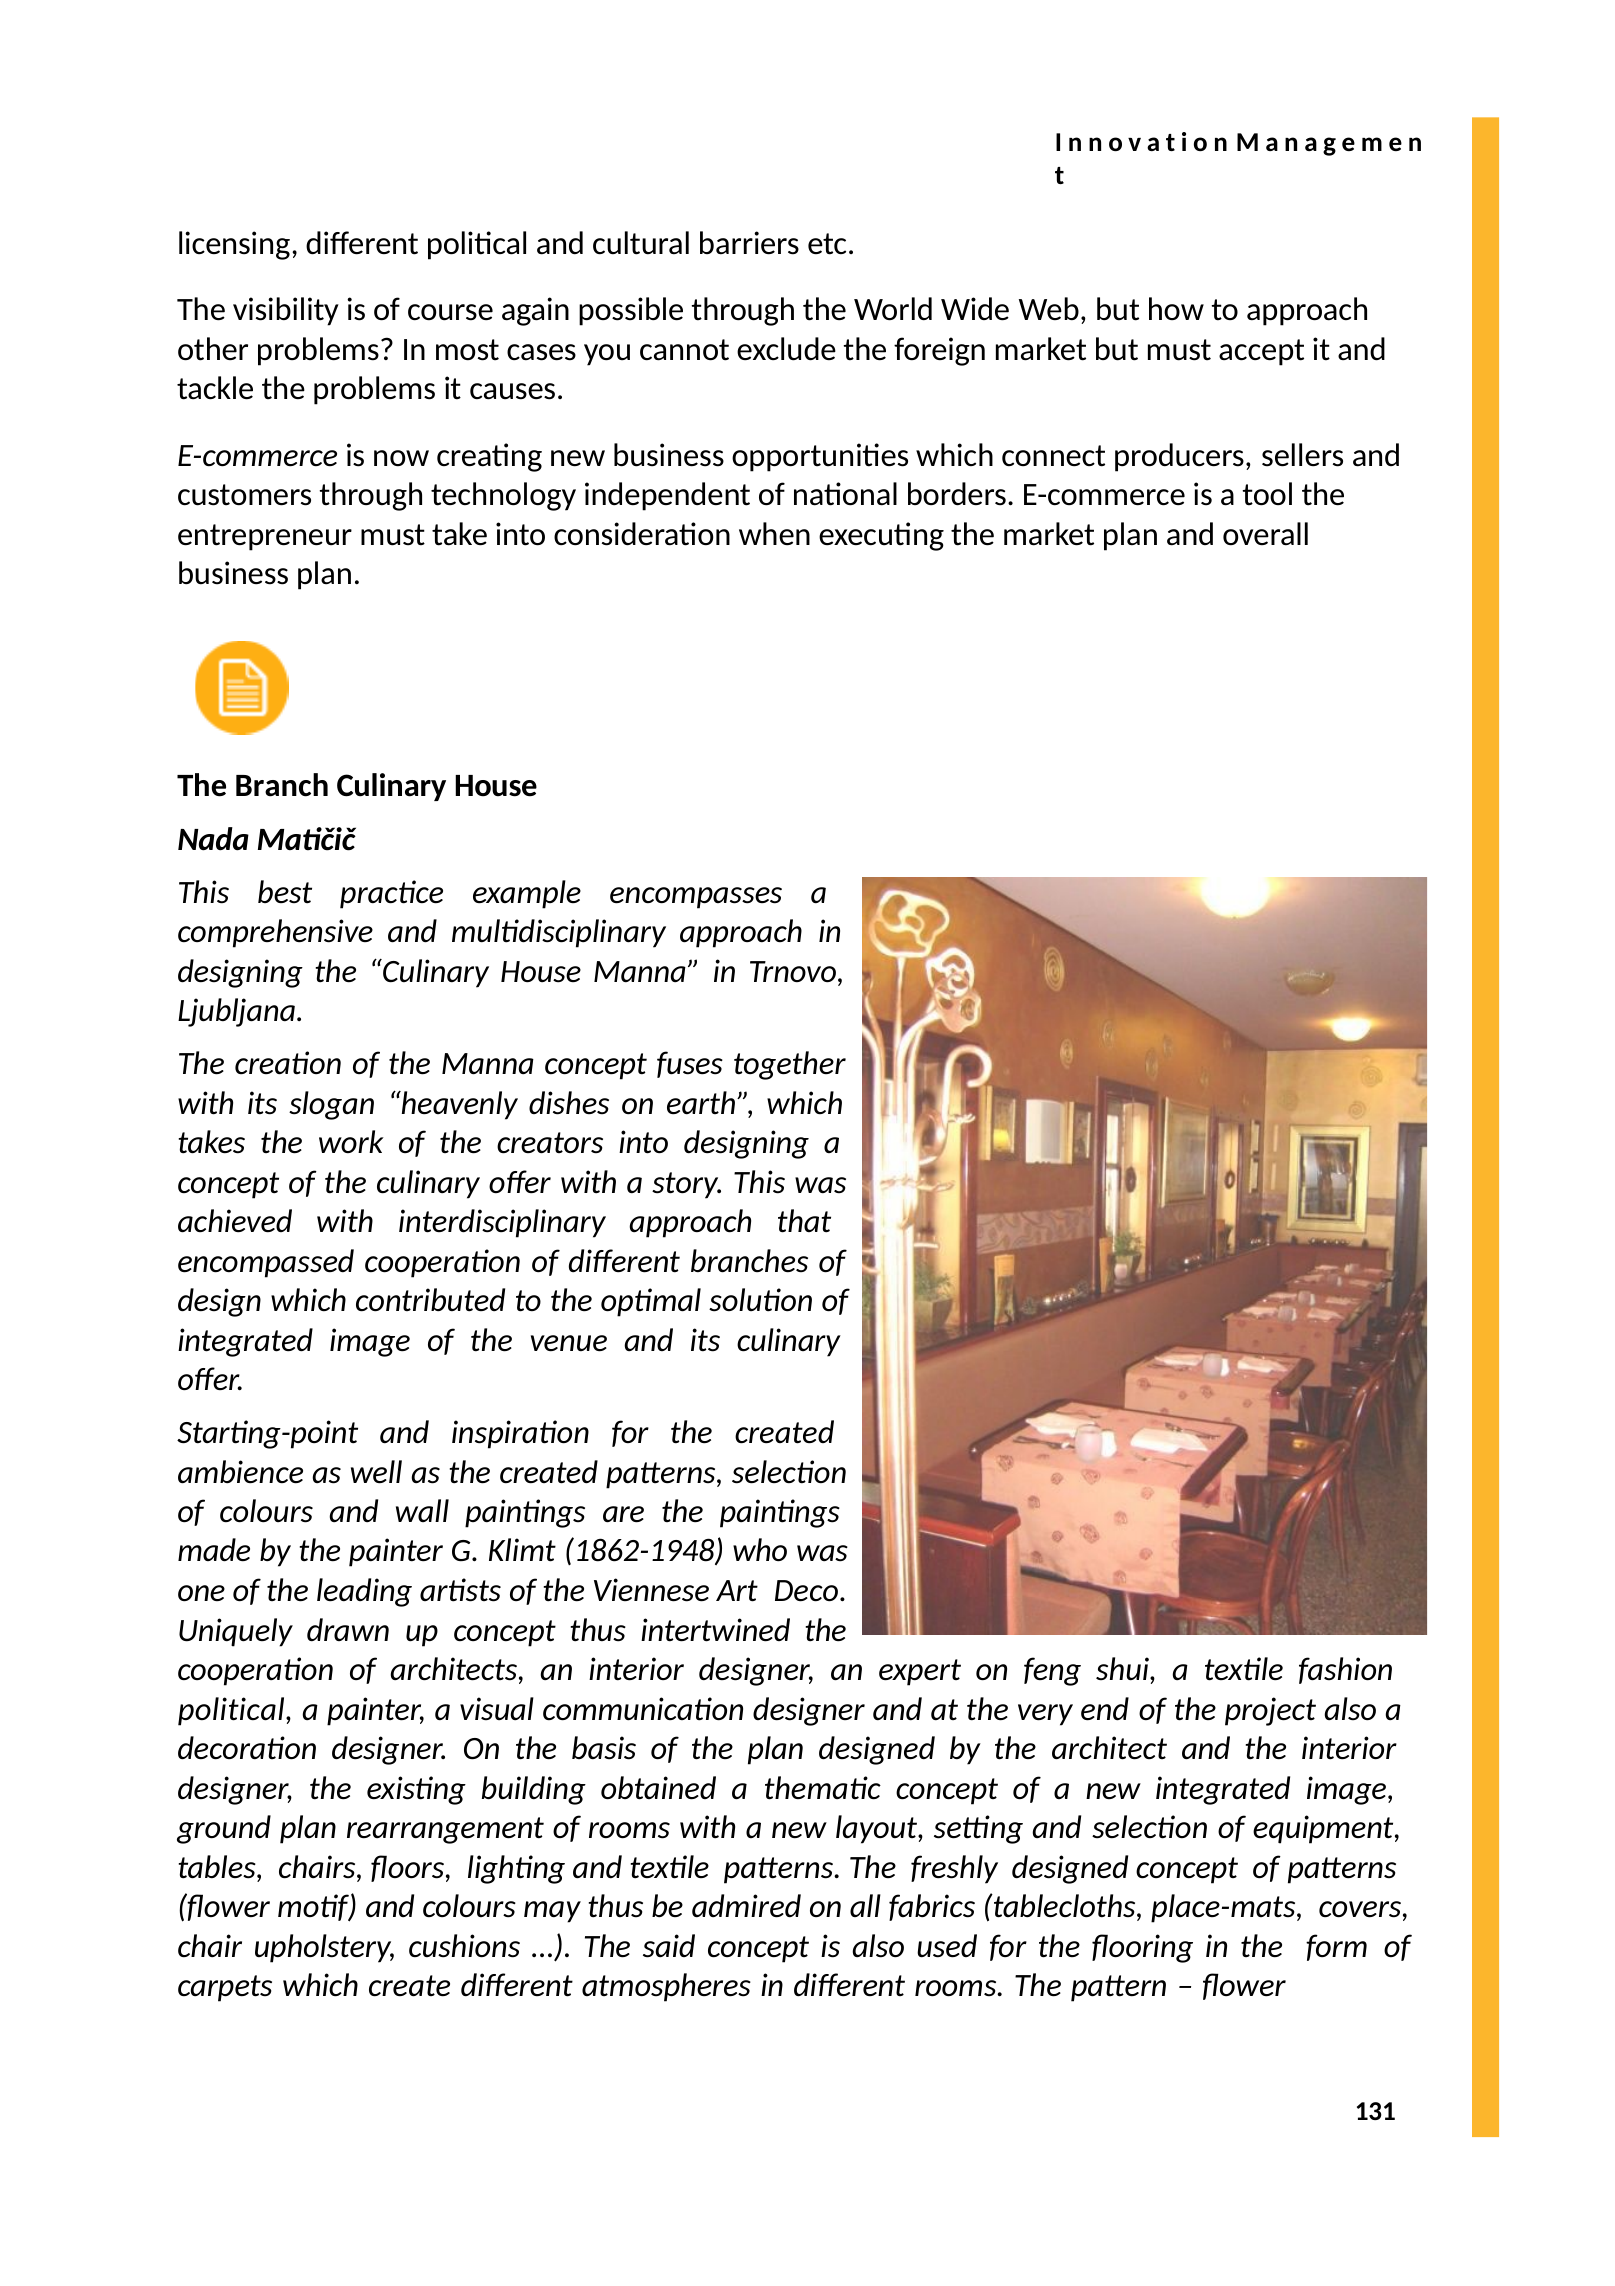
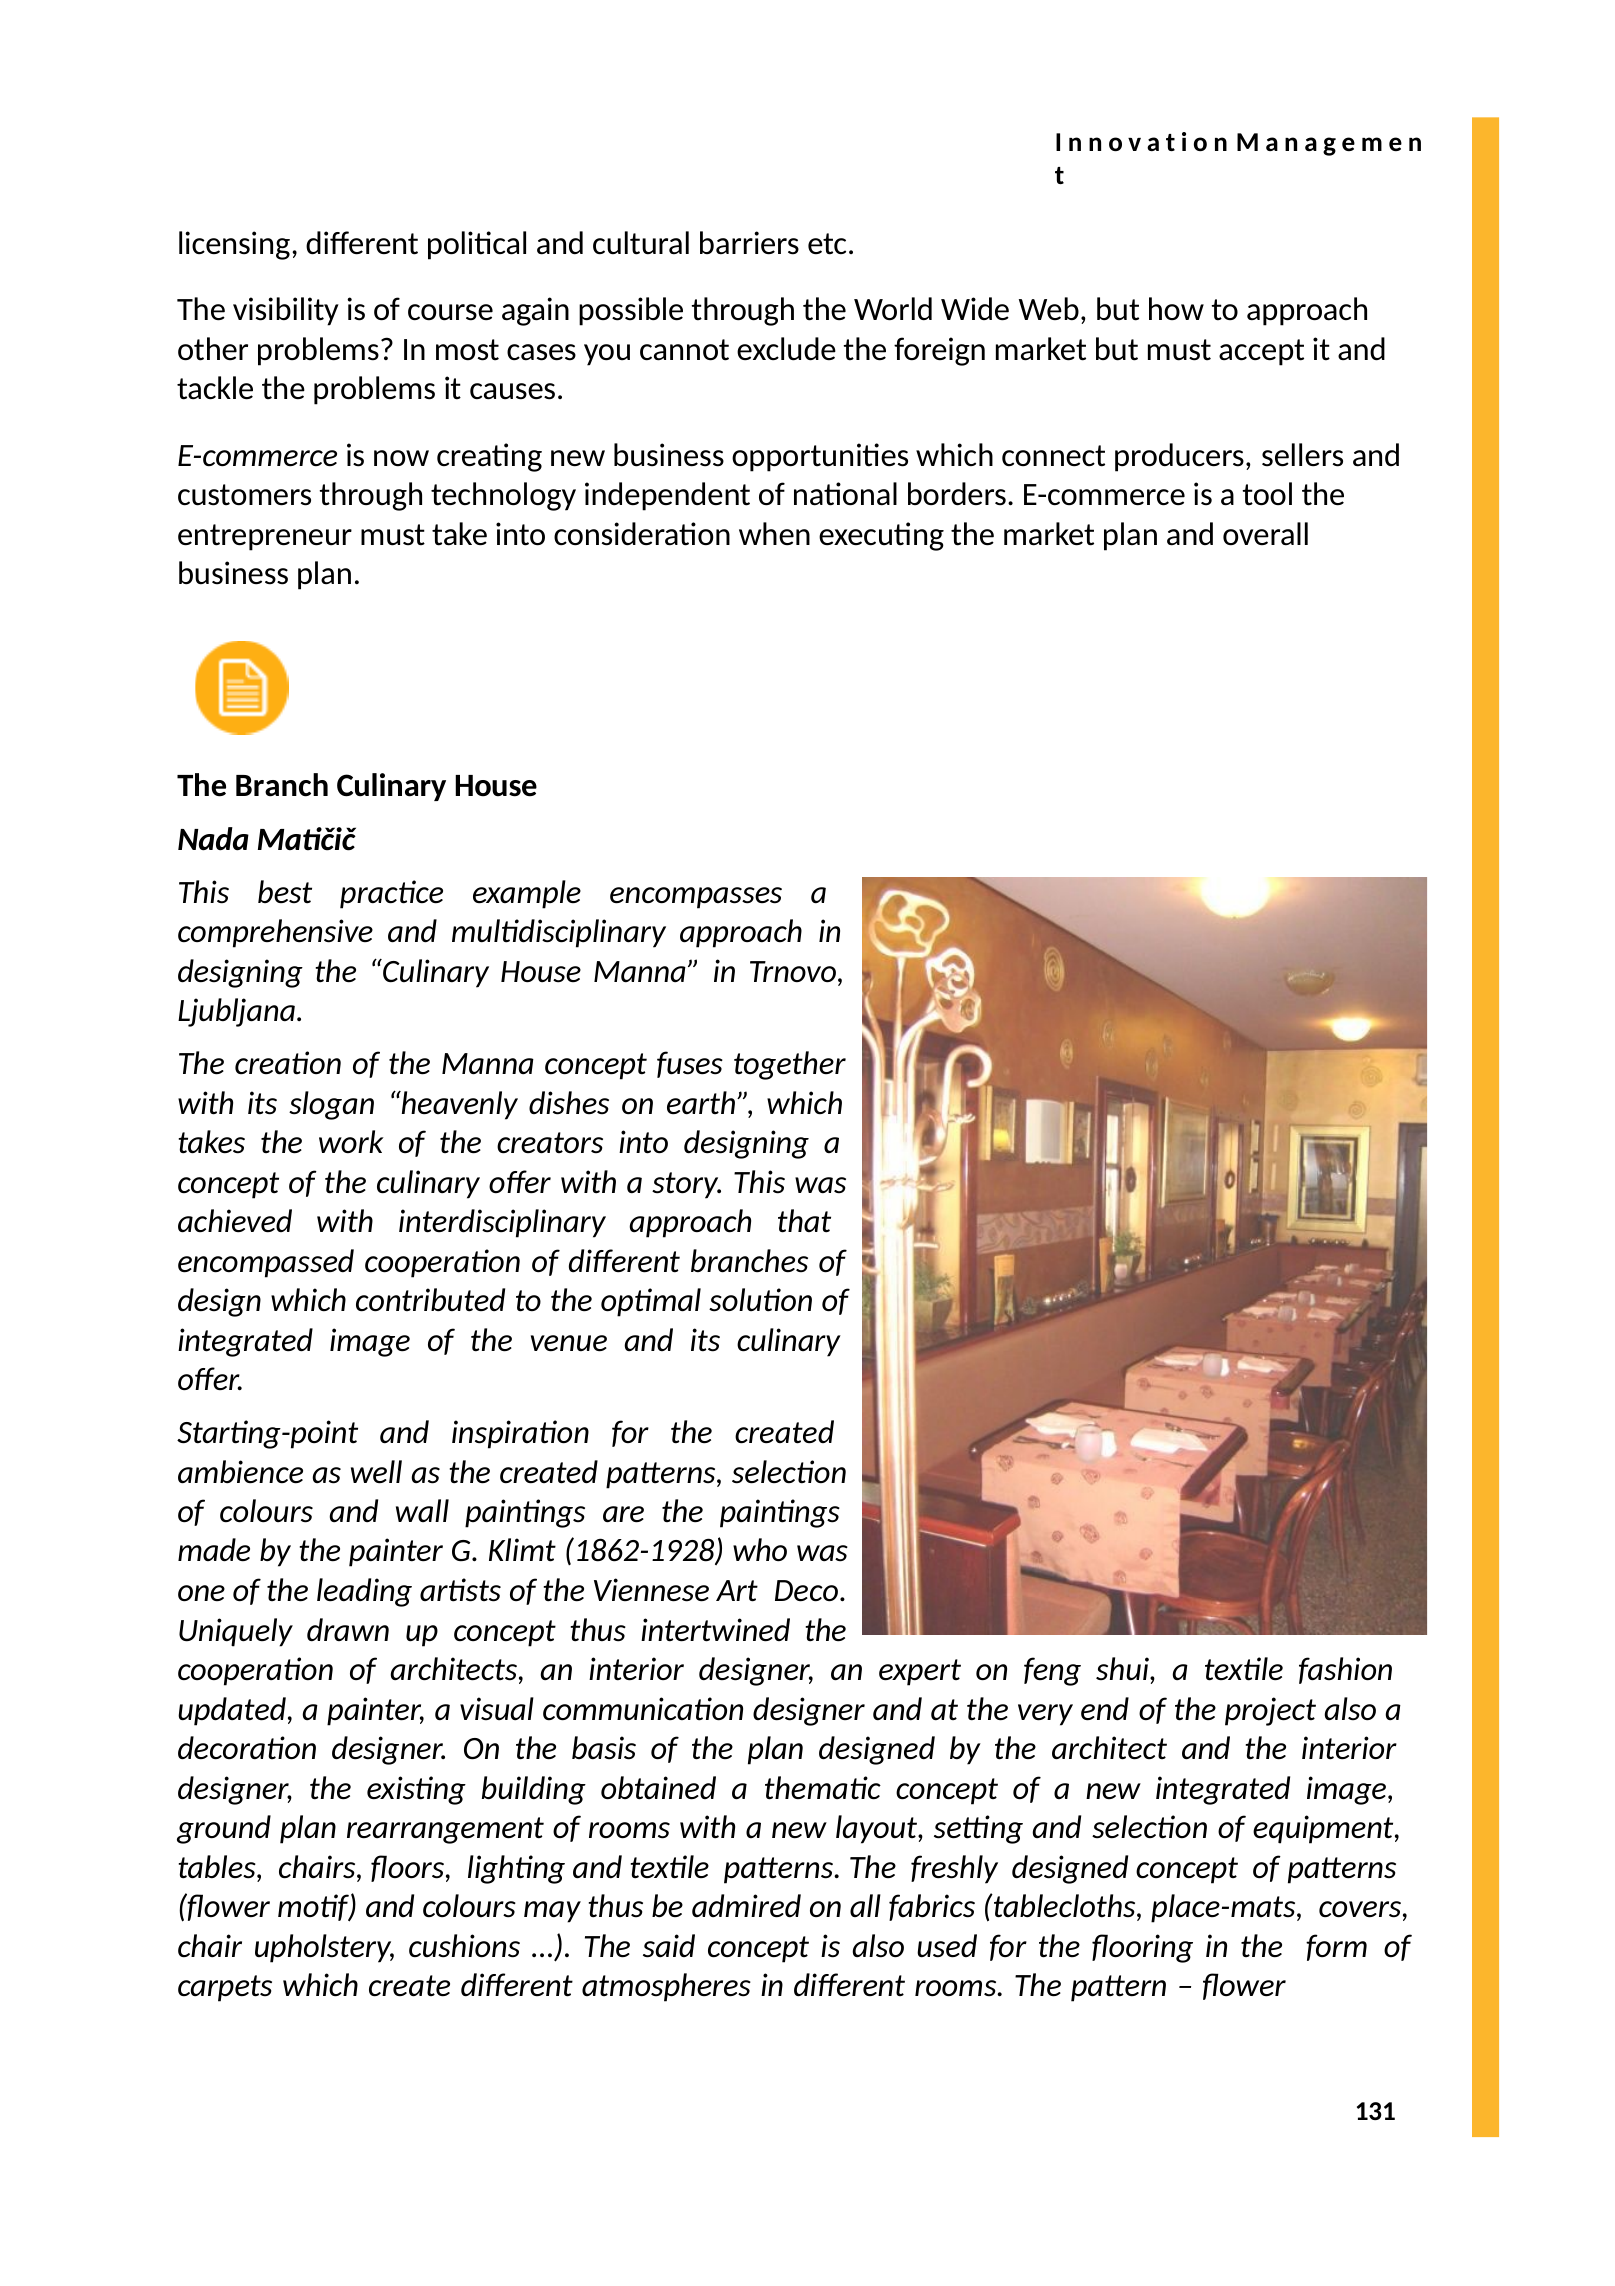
1862-1948: 1862-1948 -> 1862-1928 (644, 1551)
political: political -> updated (236, 1709)
